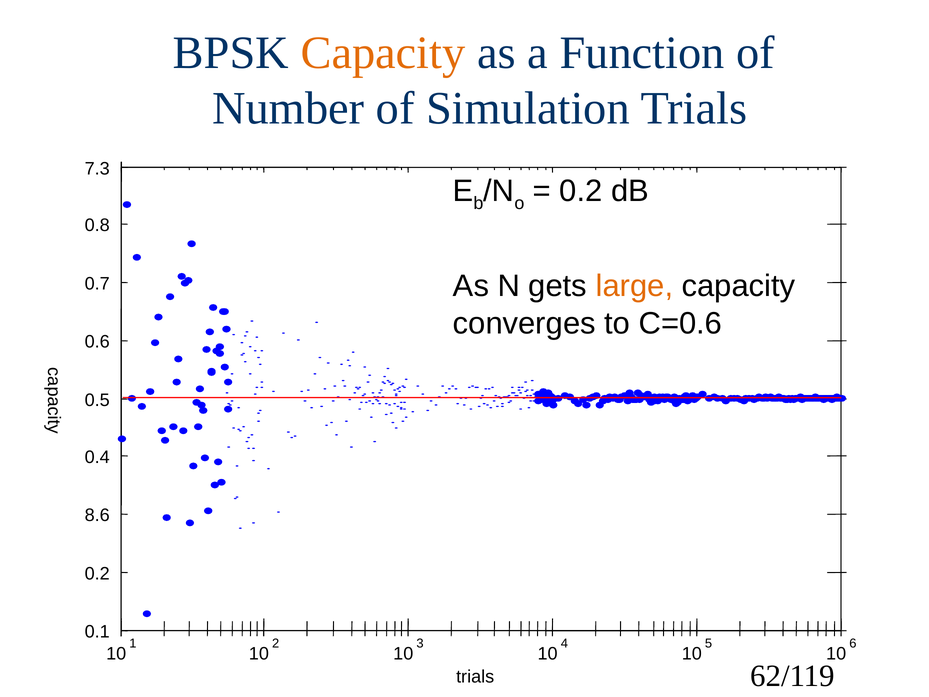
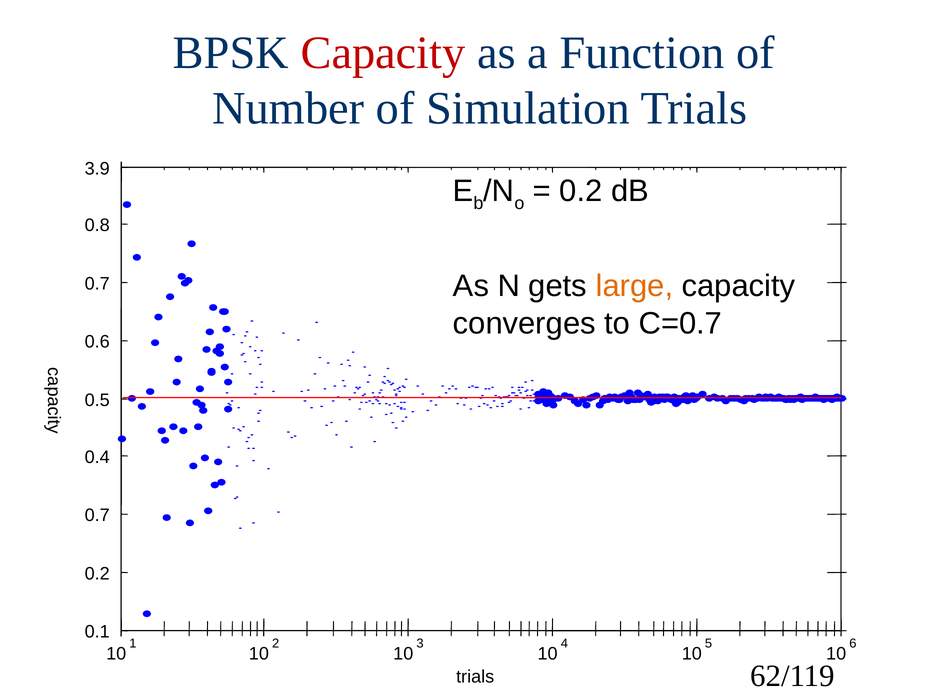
Capacity colour: orange -> red (383, 53)
7.3: 7.3 -> 3.9 (97, 169)
C=0.6: C=0.6 -> C=0.7 (680, 323)
8.6: 8.6 -> 0.7 (97, 515)
